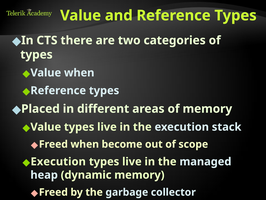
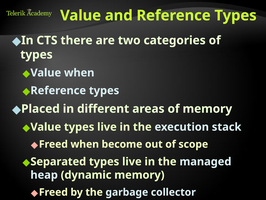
Execution: Execution -> Separated (58, 161)
